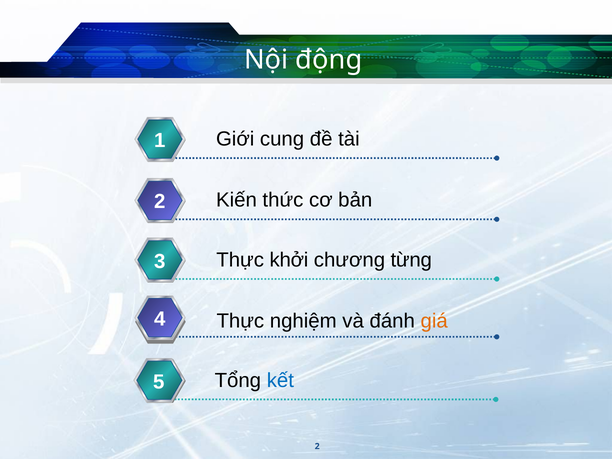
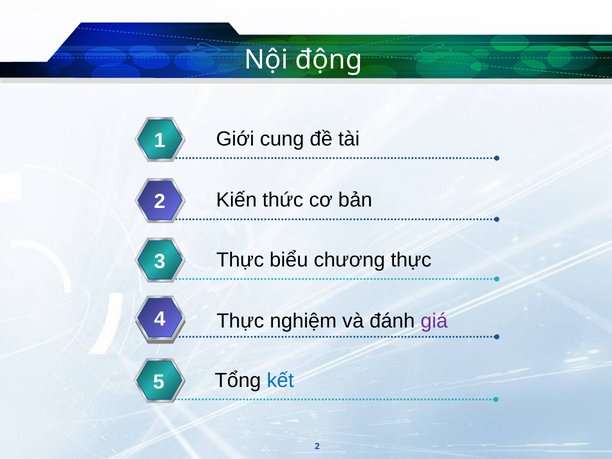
khởi: khởi -> biểu (289, 260)
chương từng: từng -> thực (411, 260)
giá colour: orange -> purple (434, 321)
